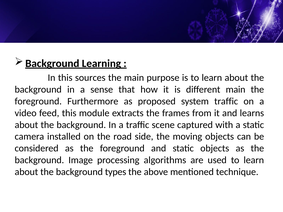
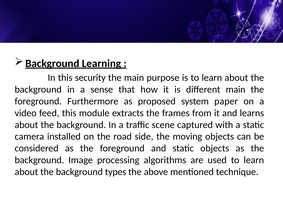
sources: sources -> security (90, 78)
system traffic: traffic -> paper (226, 101)
